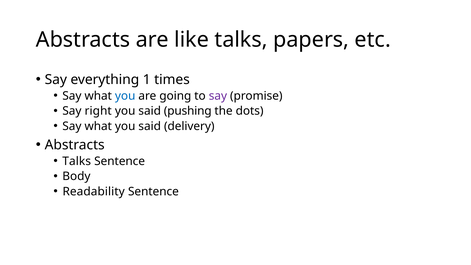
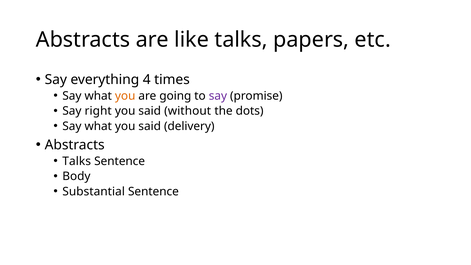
1: 1 -> 4 (147, 80)
you colour: blue -> orange (125, 96)
pushing: pushing -> without (188, 111)
Readability: Readability -> Substantial (94, 191)
